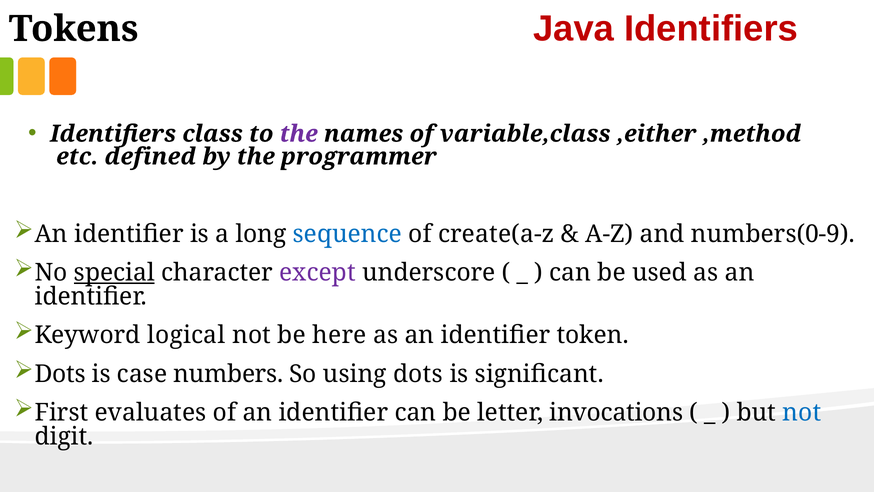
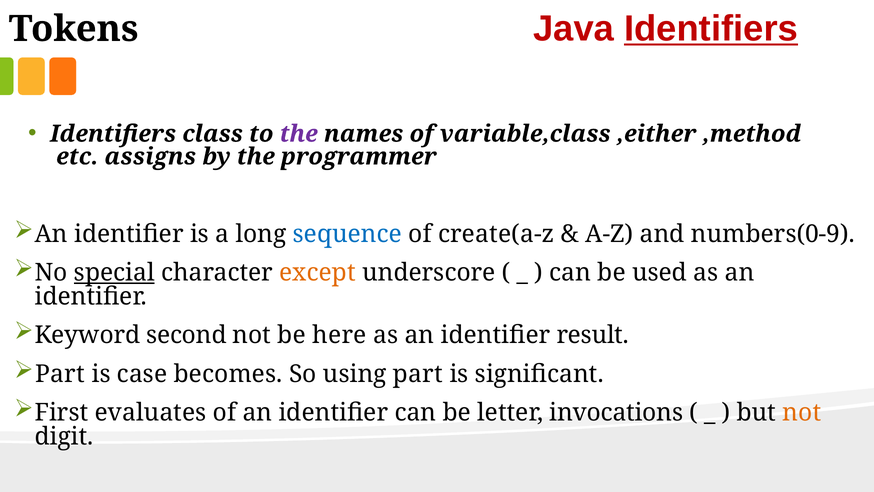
Identifiers underline: none -> present (711, 29)
defined: defined -> assigns (150, 156)
except colour: purple -> orange (318, 273)
logical: logical -> second (186, 335)
token: token -> result (593, 335)
Dots: Dots -> Part (60, 374)
numbers: numbers -> becomes (228, 374)
using dots: dots -> part (418, 374)
not colour: blue -> orange (802, 413)
